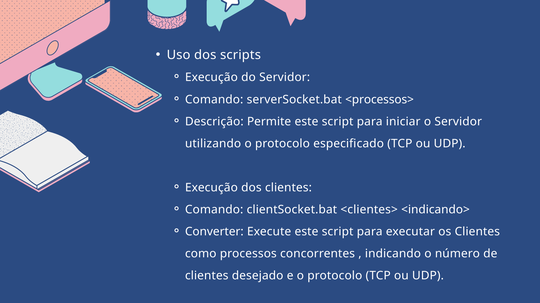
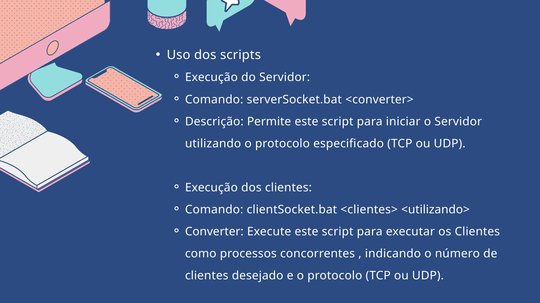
<processos>: <processos> -> <converter> (379, 100)
<indicando>: <indicando> -> <utilizando> (436, 210)
